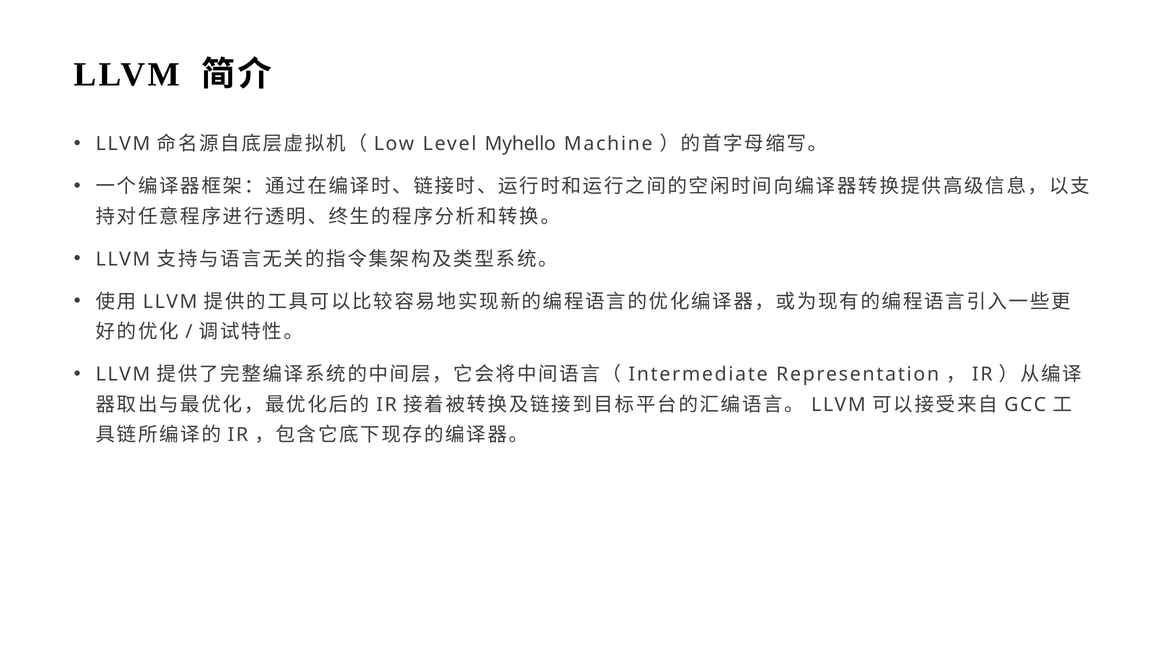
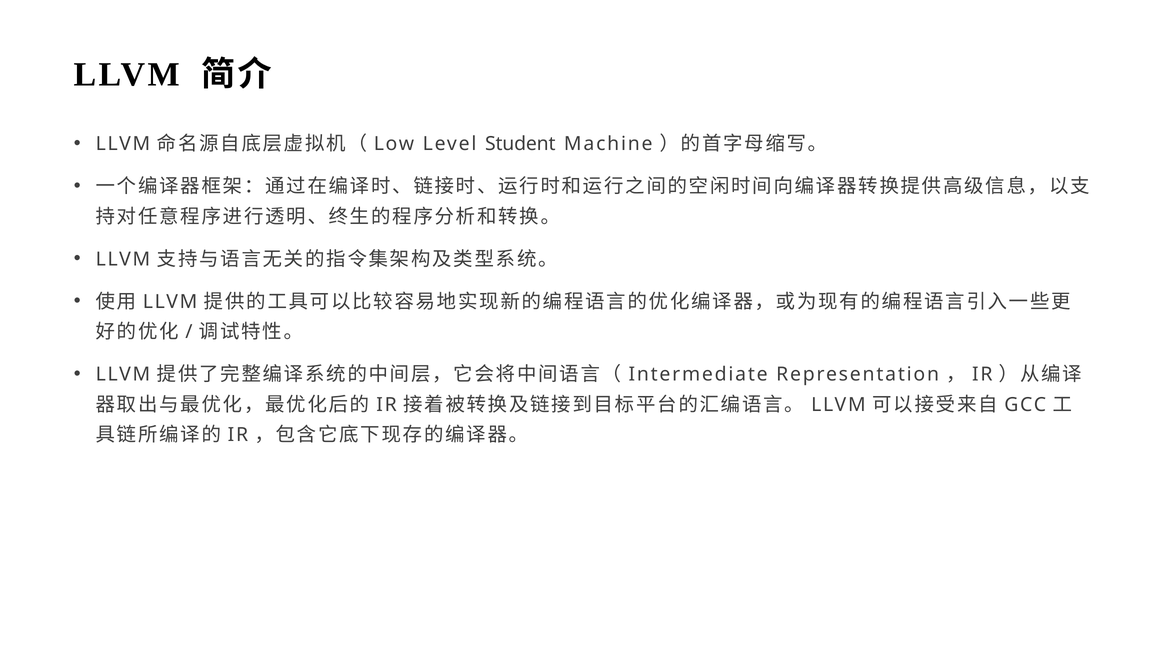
Myhello: Myhello -> Student (520, 144)
